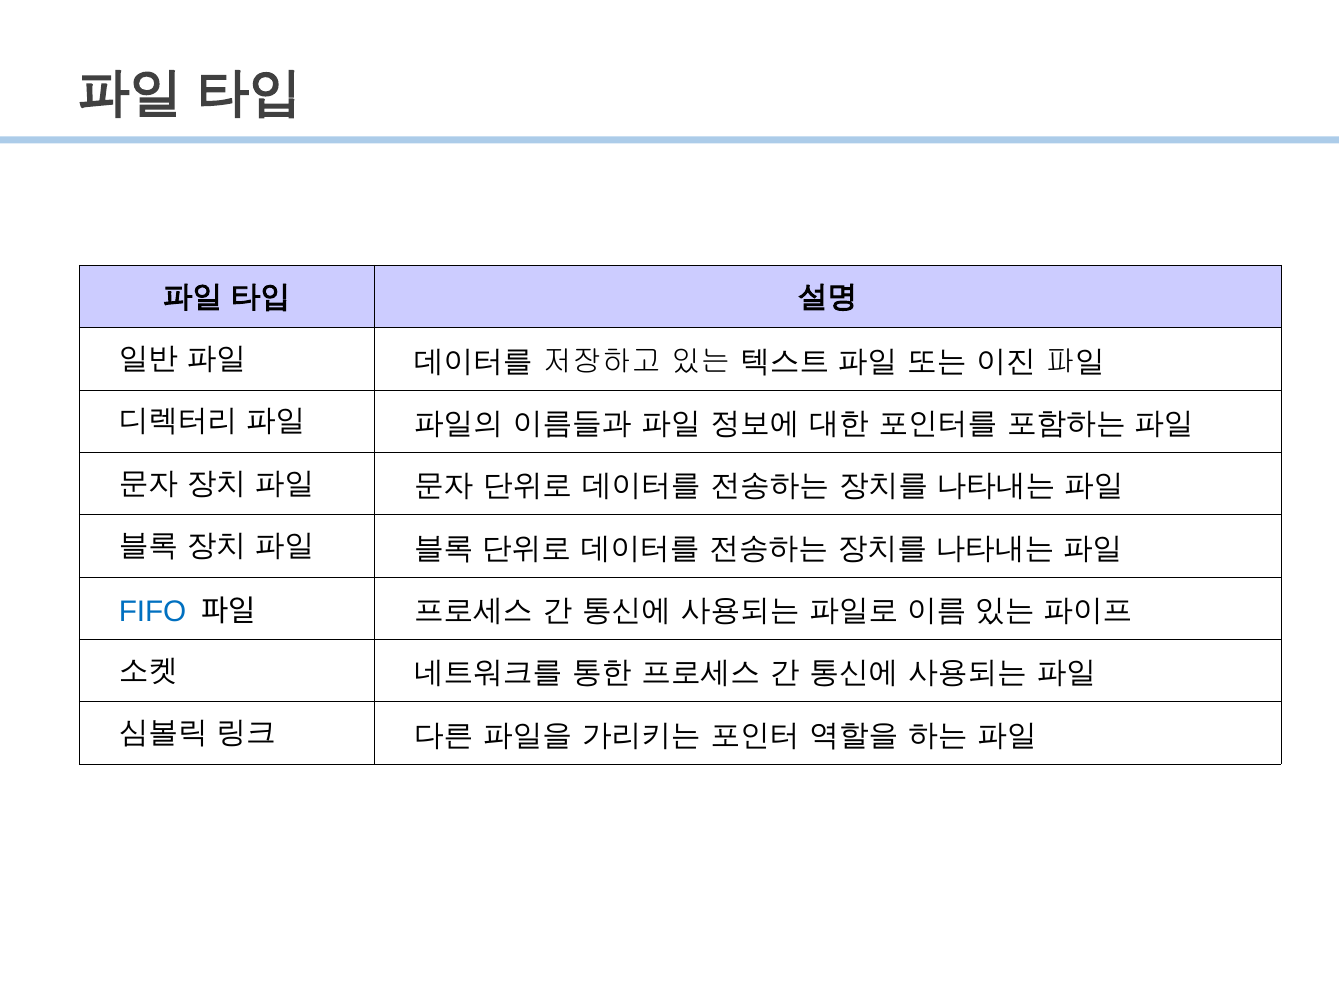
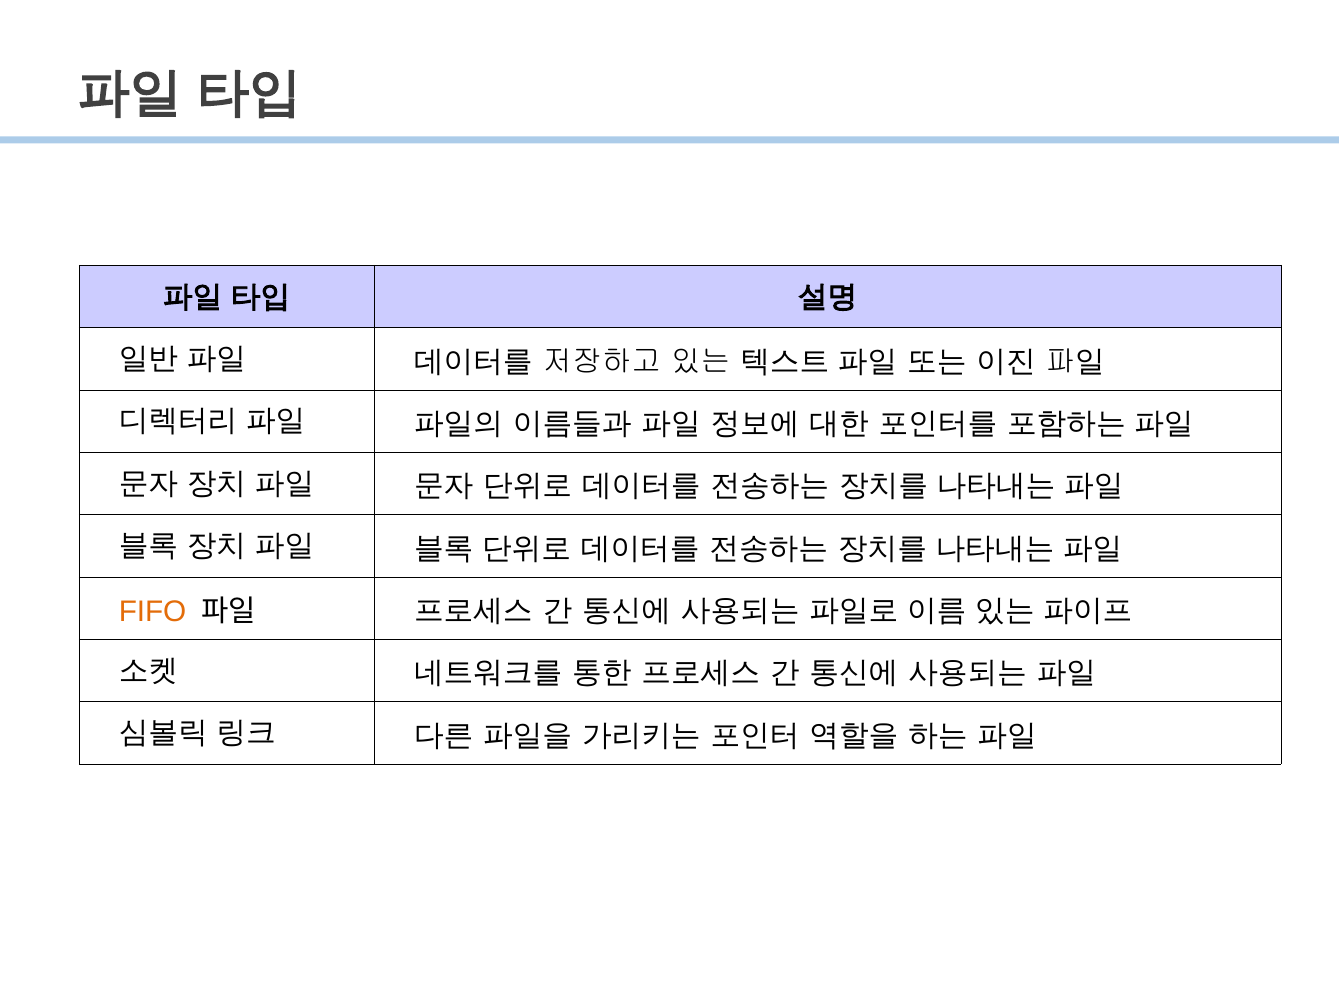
FIFO colour: blue -> orange (153, 611)
